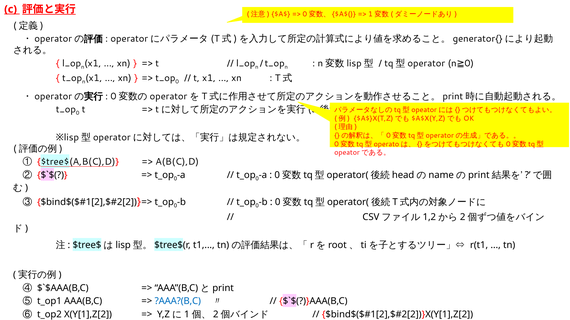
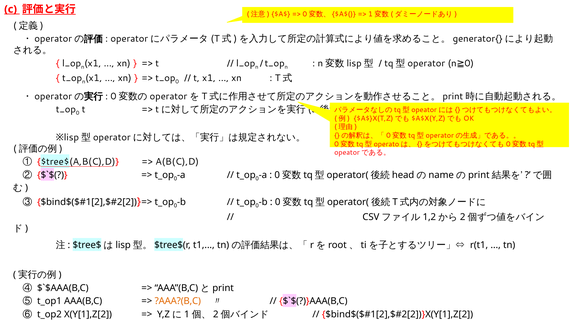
?AAA?(B,C colour: blue -> orange (178, 302)
